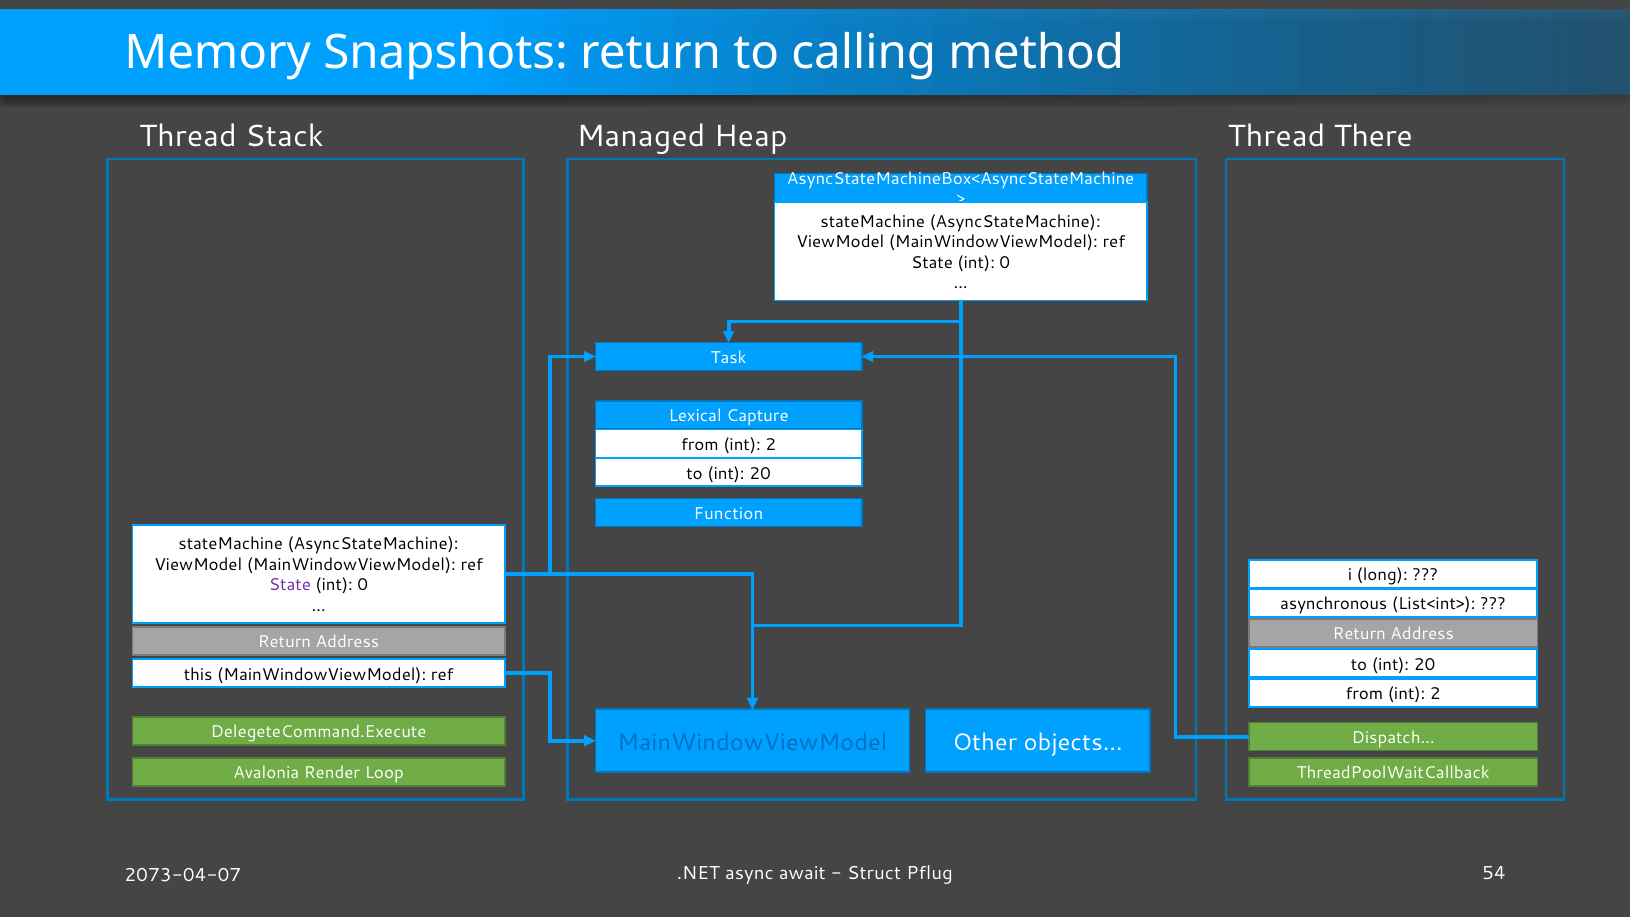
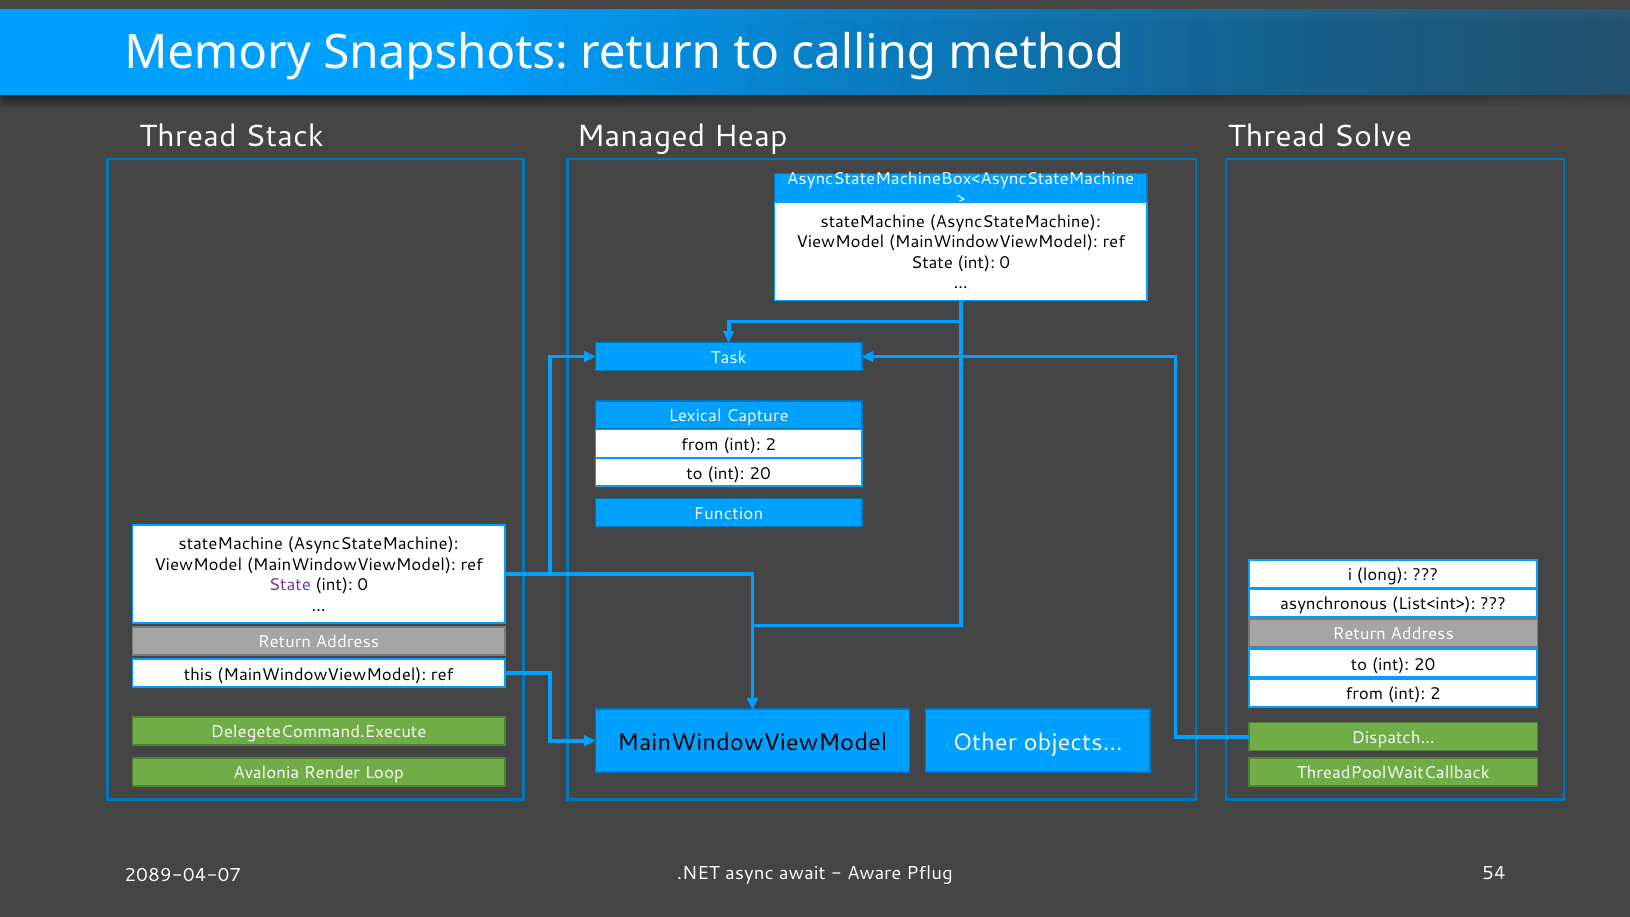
There: There -> Solve (1373, 136)
MainWindowViewModel colour: blue -> black (752, 742)
Struct: Struct -> Aware (874, 873)
2073-04-07: 2073-04-07 -> 2089-04-07 (183, 875)
